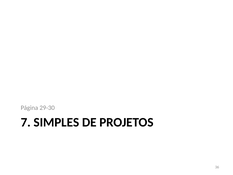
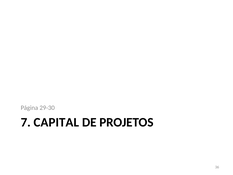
SIMPLES: SIMPLES -> CAPITAL (56, 122)
